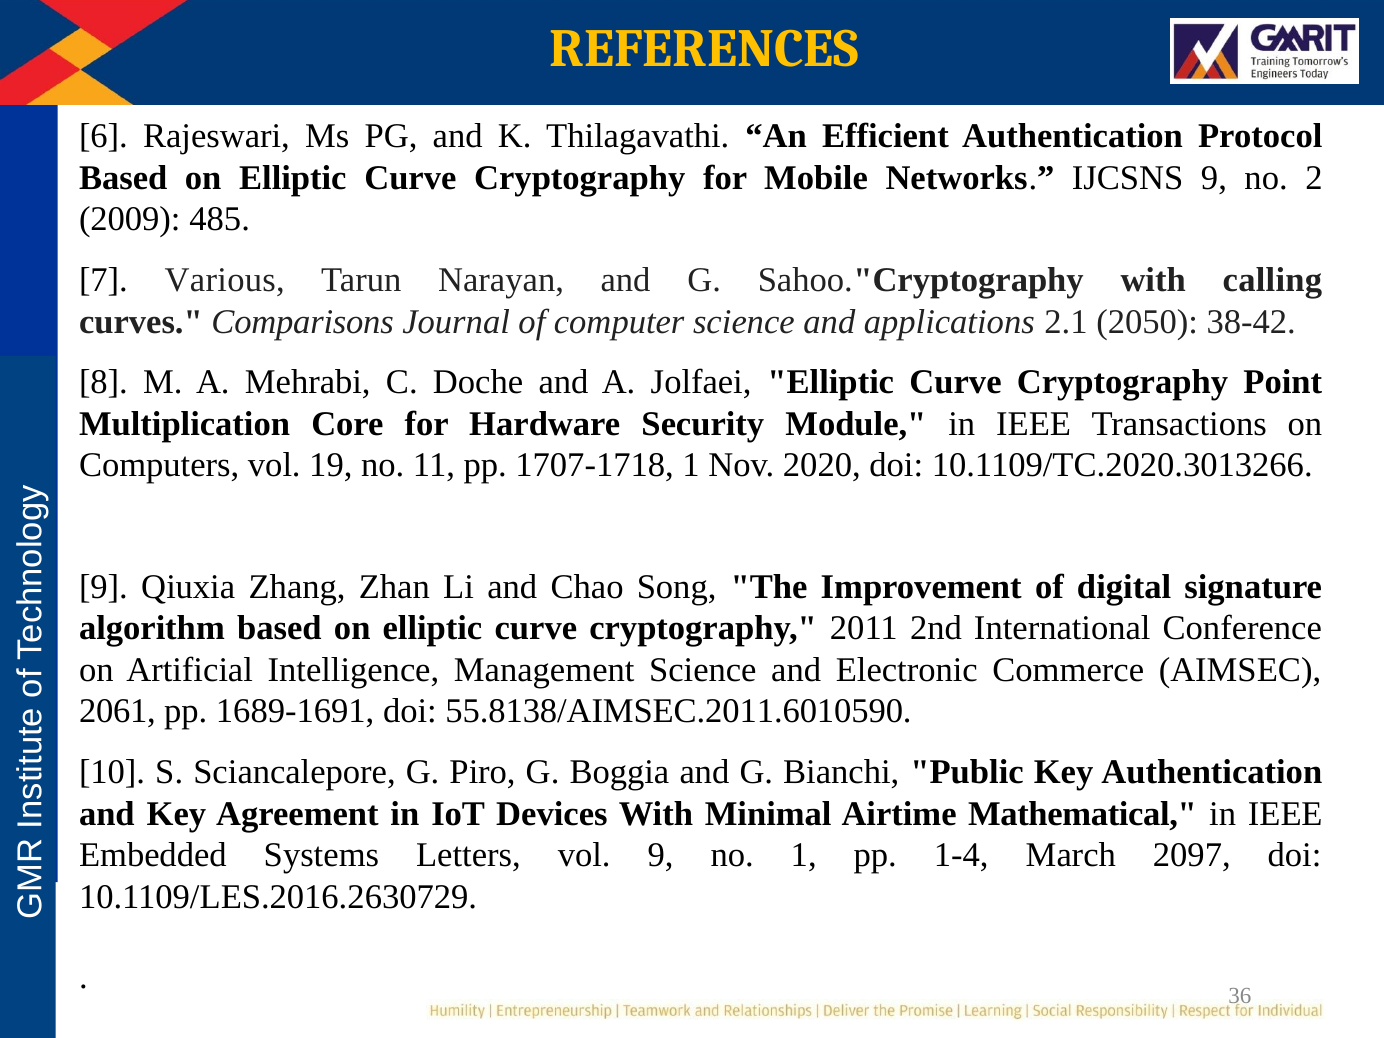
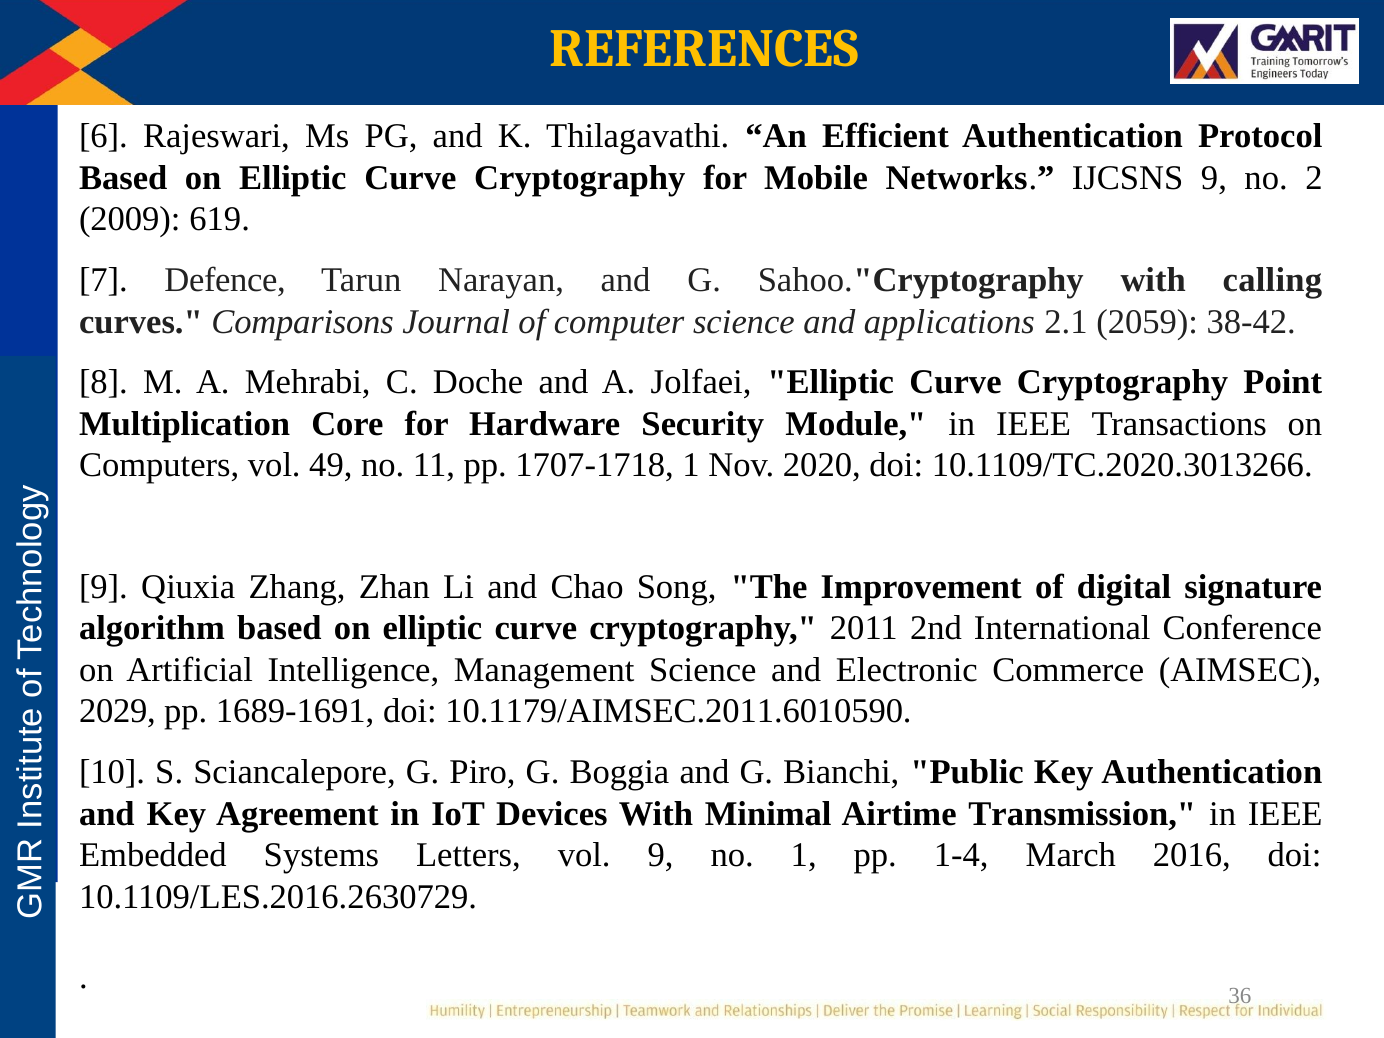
485: 485 -> 619 (220, 219)
Various: Various -> Defence (225, 280)
2050: 2050 -> 2059 (1147, 322)
19: 19 -> 49 (331, 465)
2061: 2061 -> 2029 (117, 711)
55.8138/AIMSEC.2011.6010590: 55.8138/AIMSEC.2011.6010590 -> 10.1179/AIMSEC.2011.6010590 (679, 711)
Mathematical: Mathematical -> Transmission (1082, 814)
2097: 2097 -> 2016 (1192, 855)
